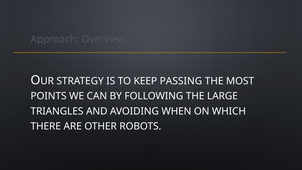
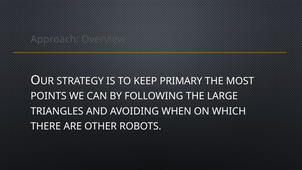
PASSING: PASSING -> PRIMARY (181, 81)
